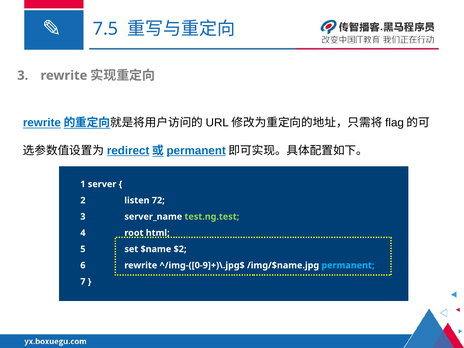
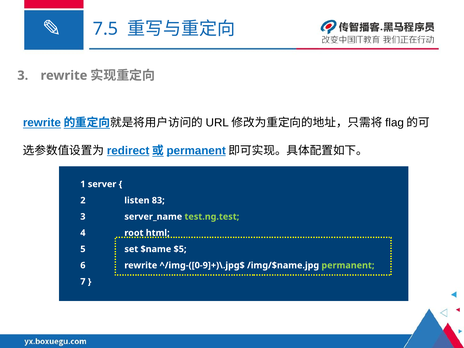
72: 72 -> 83 (158, 200)
$2: $2 -> $5 (180, 249)
permanent colour: light blue -> light green (348, 265)
